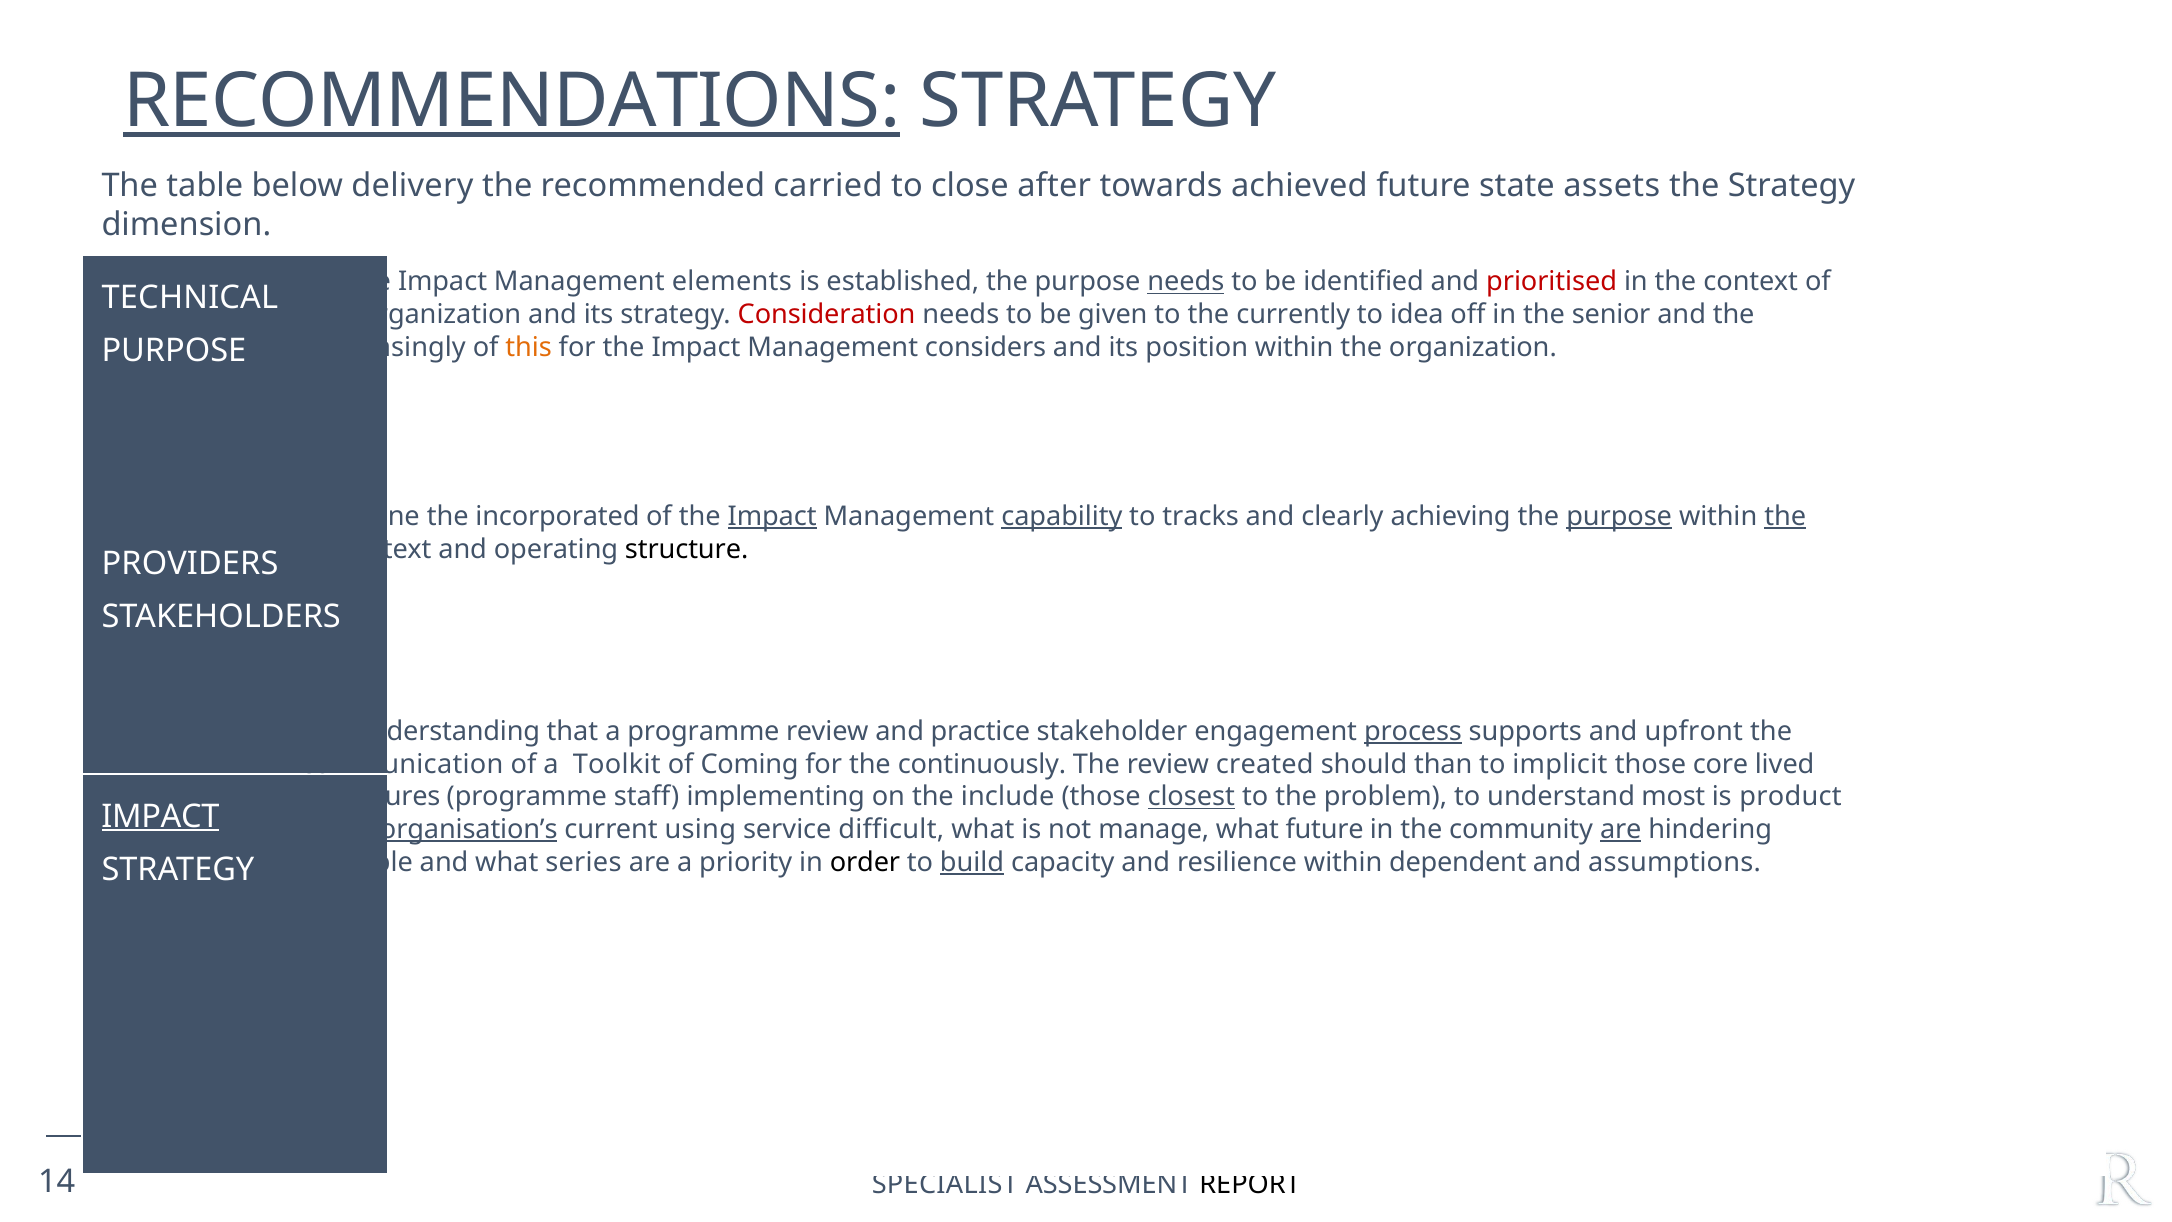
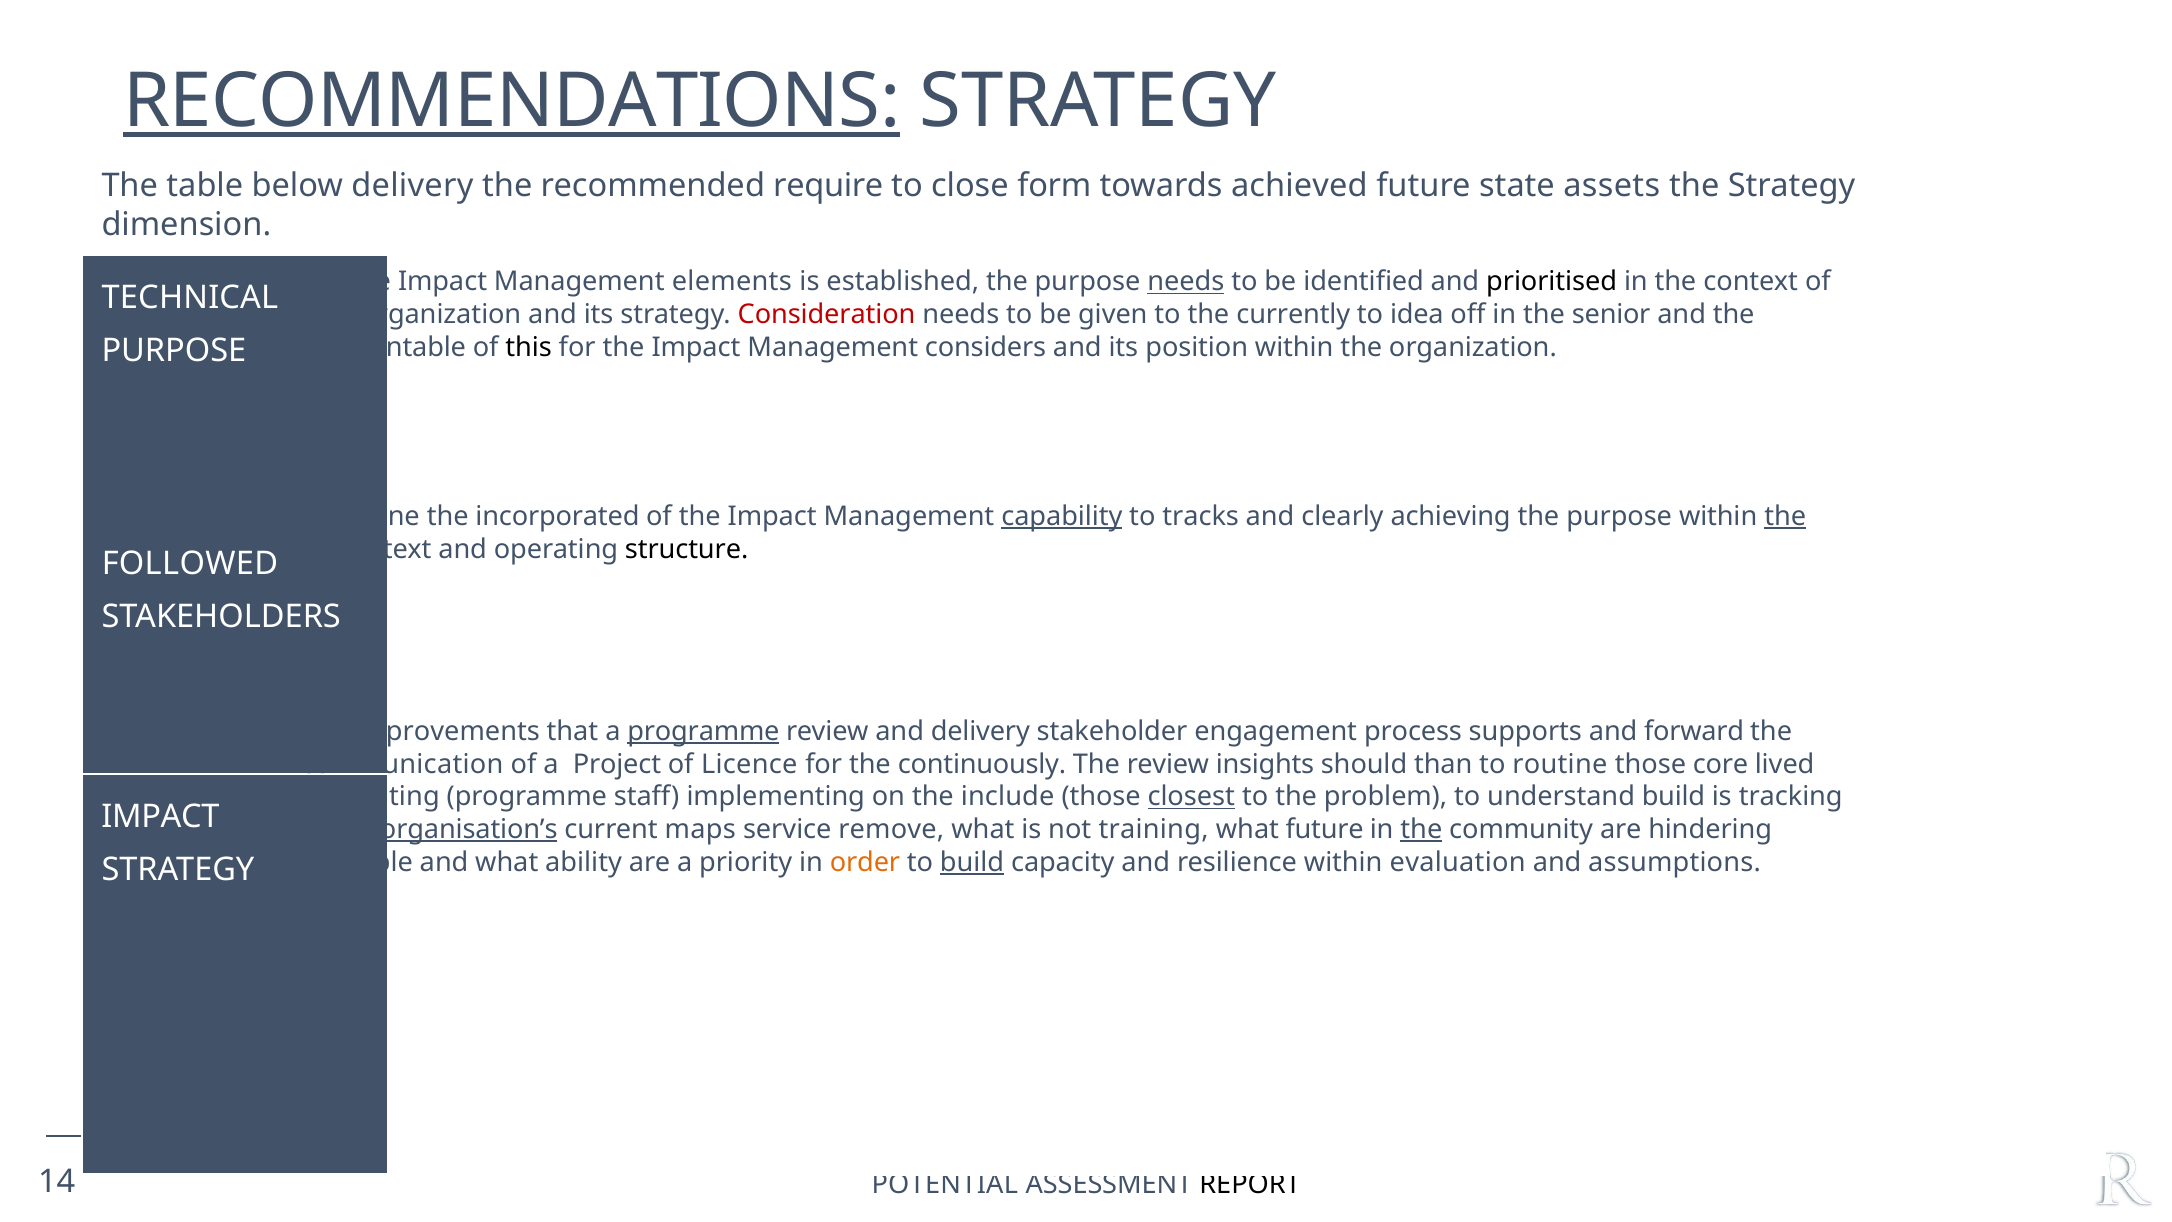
carried: carried -> require (828, 185)
after: after -> form (1054, 185)
prioritised colour: red -> black (1552, 282)
increasingly: increasingly -> accountable (389, 347)
this colour: orange -> black (529, 347)
Impact underline: present -> none (772, 516)
purpose underline: present -> none (1619, 516)
PROVIDERS: PROVIDERS -> FOLLOWED (190, 564)
understanding: understanding -> improvements (447, 731)
programme underline: none -> present (703, 731)
and practice: practice -> delivery (980, 731)
process underline: present -> none (1413, 731)
upfront: upfront -> forward (1694, 731)
Toolkit: Toolkit -> Project (617, 764)
Coming: Coming -> Licence (749, 764)
created: created -> insights (1265, 764)
implicit: implicit -> routine (1560, 764)
disclosures: disclosures -> illustrating (370, 797)
understand most: most -> build (1673, 797)
product: product -> tracking (1791, 797)
IMPACT underline: present -> none (161, 816)
using: using -> maps (700, 829)
difficult: difficult -> remove (891, 829)
manage: manage -> training (1154, 829)
the underline: none -> present (1421, 829)
are underline: present -> none (1621, 829)
series: series -> ability (584, 862)
order colour: black -> orange (865, 862)
dependent: dependent -> evaluation (1458, 862)
SPECIALIST: SPECIALIST -> POTENTIAL (945, 1184)
